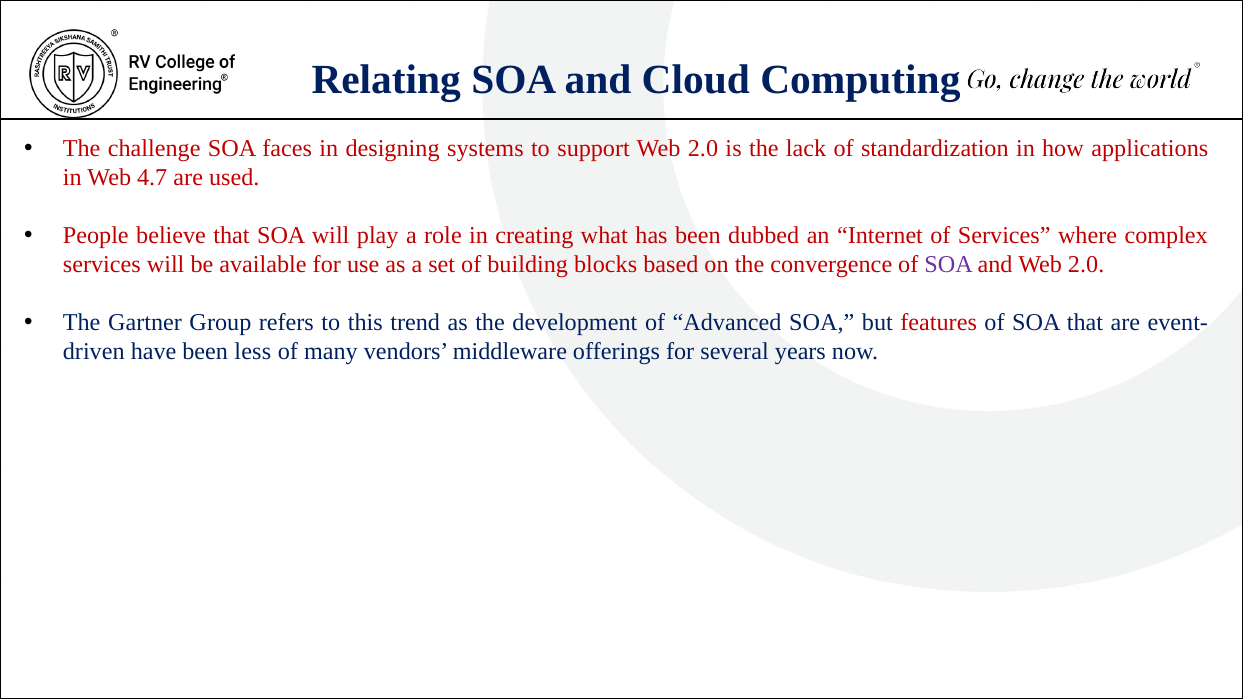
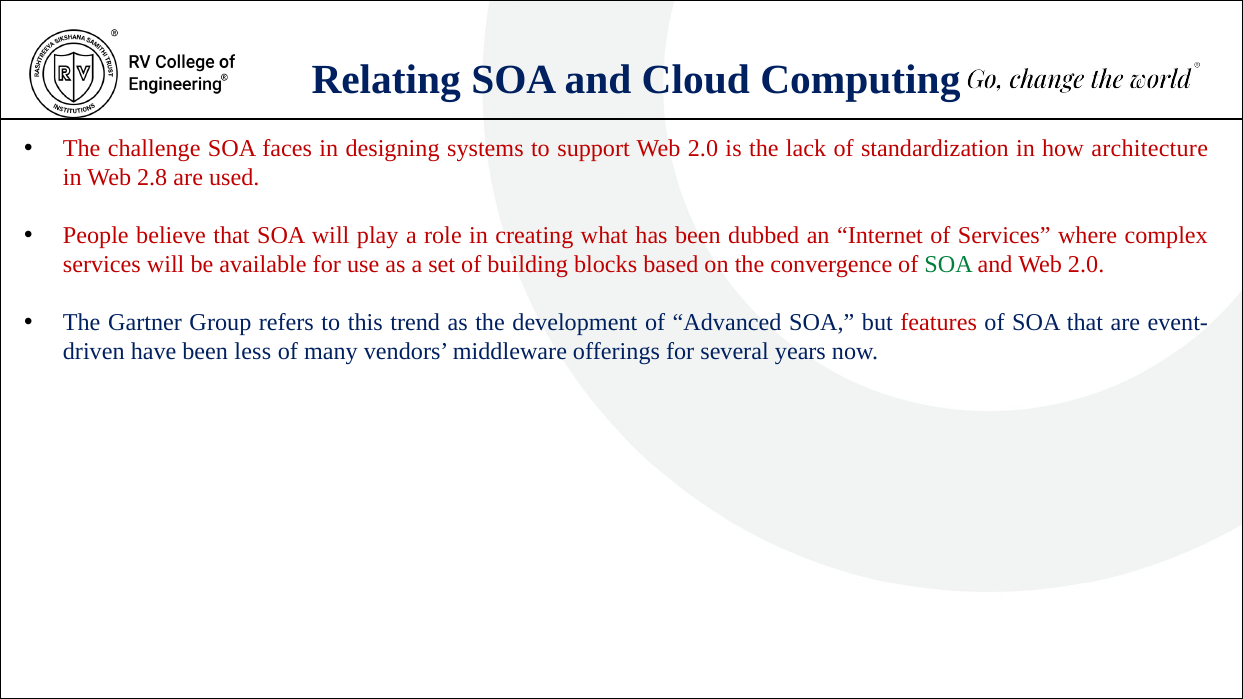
applications: applications -> architecture (1150, 149)
4.7: 4.7 -> 2.8 (152, 178)
SOA colour: purple -> green (949, 265)
